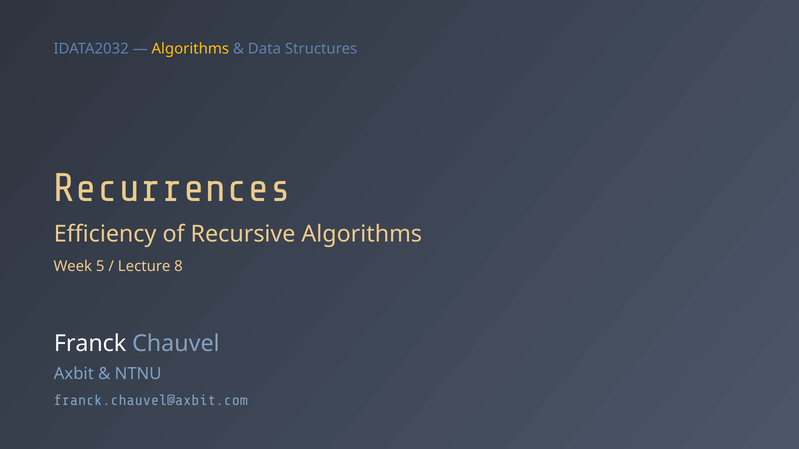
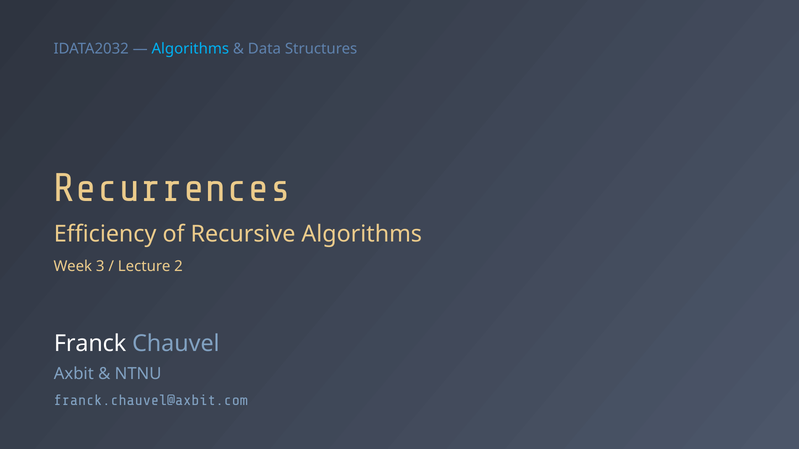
Algorithms colour: yellow -> light blue (190, 49)
5: 5 -> 3 (100, 267)
8: 8 -> 2 (178, 267)
